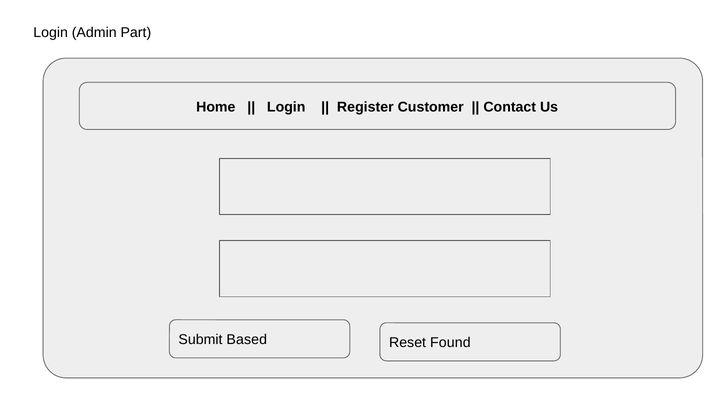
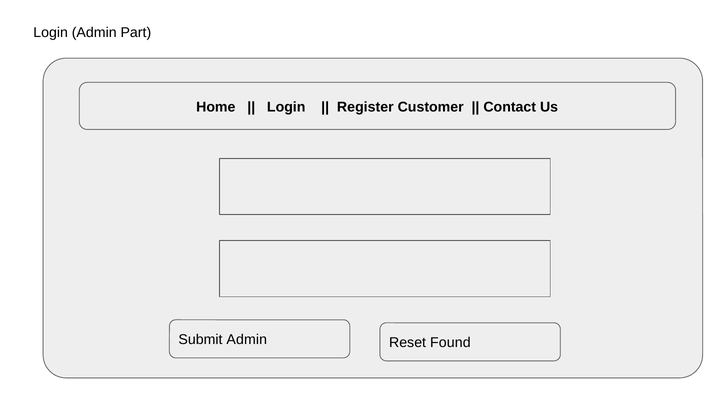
Submit Based: Based -> Admin (247, 340)
